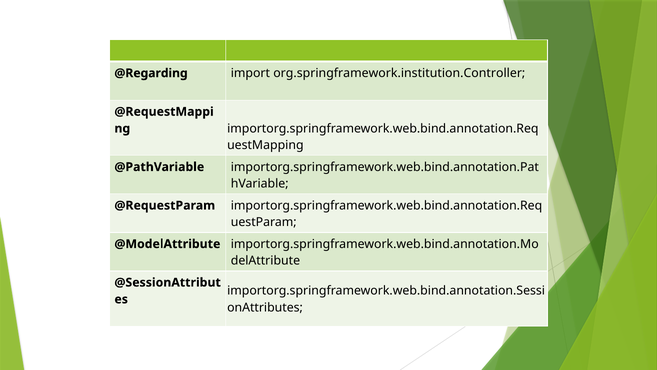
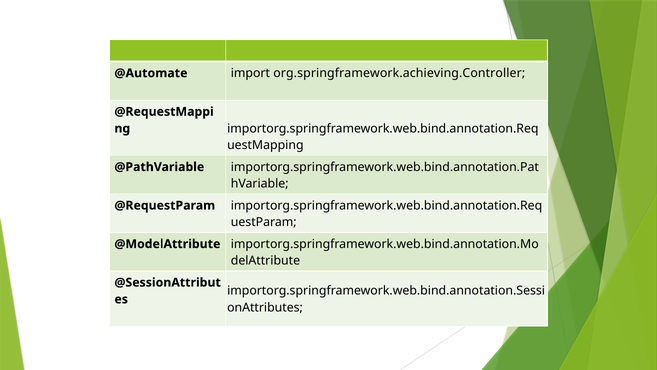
@Regarding: @Regarding -> @Automate (151, 73)
org.springframework.institution.Controller: org.springframework.institution.Controller -> org.springframework.achieving.Controller (399, 73)
